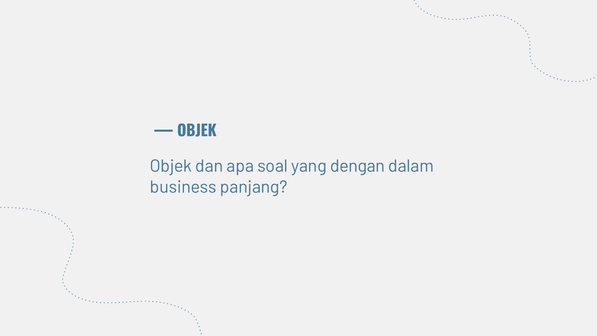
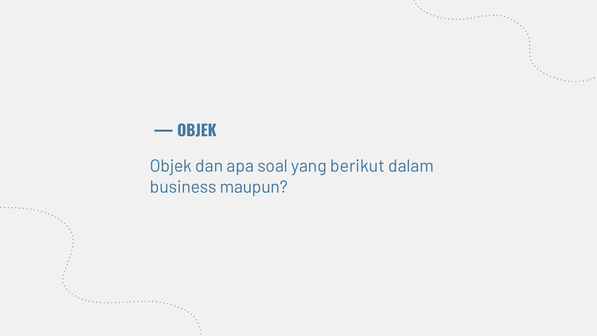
dengan: dengan -> berikut (357, 166)
panjang: panjang -> maupun (254, 187)
